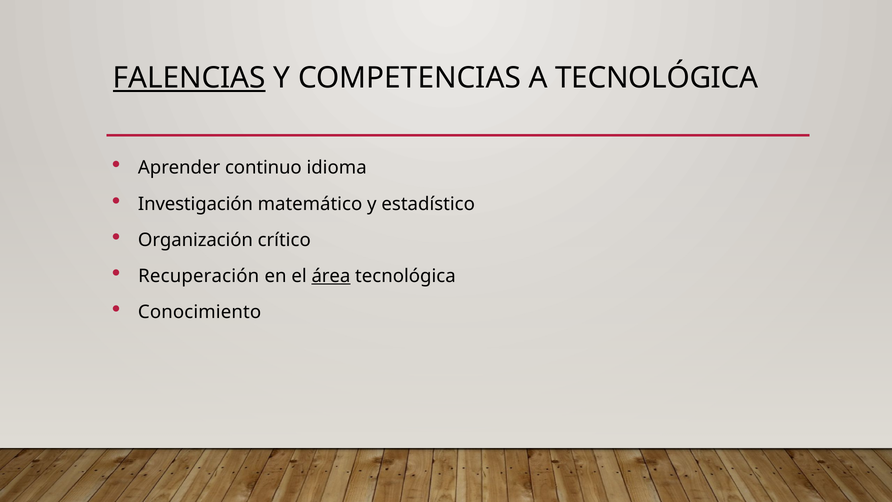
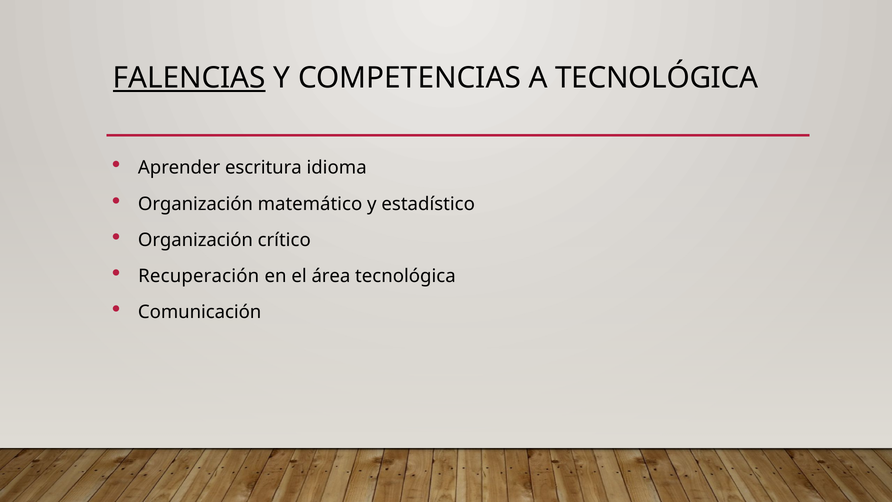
continuo: continuo -> escritura (263, 168)
Investigación: Investigación -> Organización (195, 204)
área underline: present -> none (331, 276)
Conocimiento: Conocimiento -> Comunicación (200, 312)
